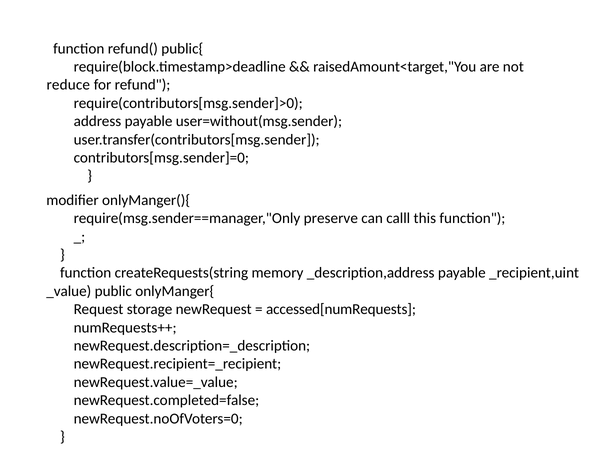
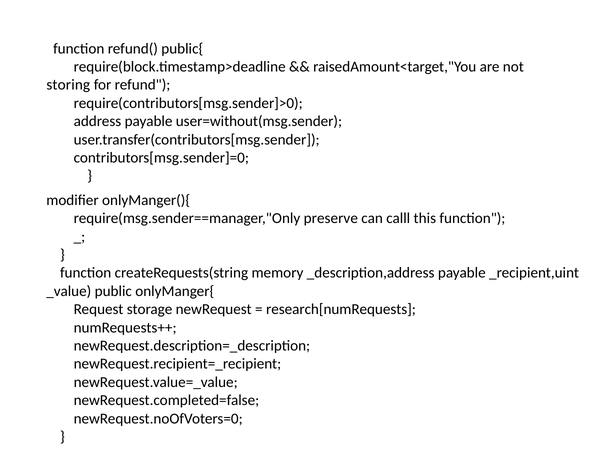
reduce: reduce -> storing (68, 85)
accessed[numRequests: accessed[numRequests -> research[numRequests (341, 309)
